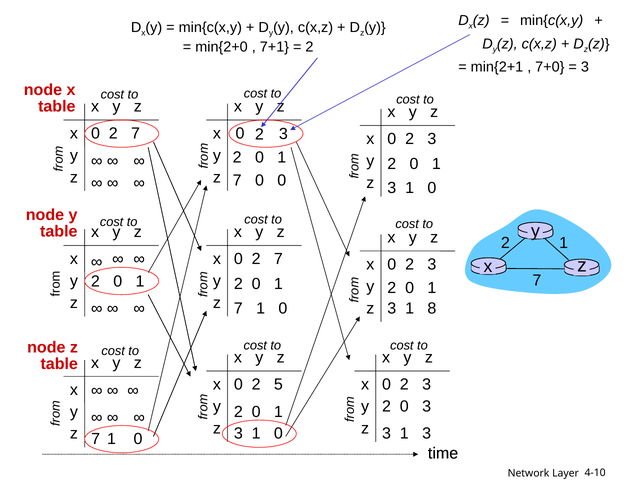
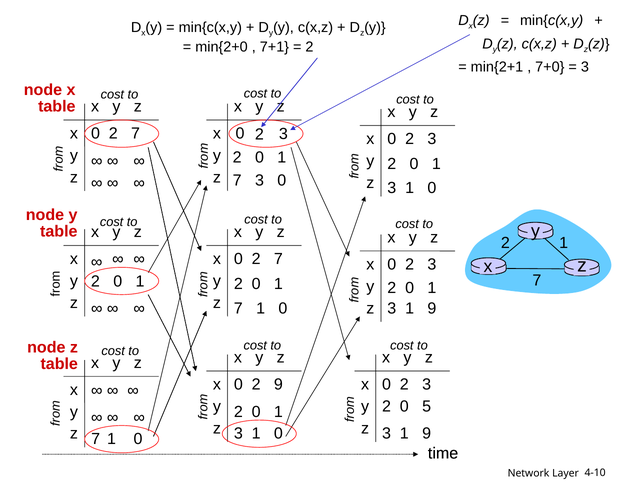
7 0: 0 -> 3 (259, 180)
8: 8 -> 9 (432, 308)
2 5: 5 -> 9 (278, 384)
0 3: 3 -> 5 (427, 406)
3: 3 -> 9 (427, 433)
